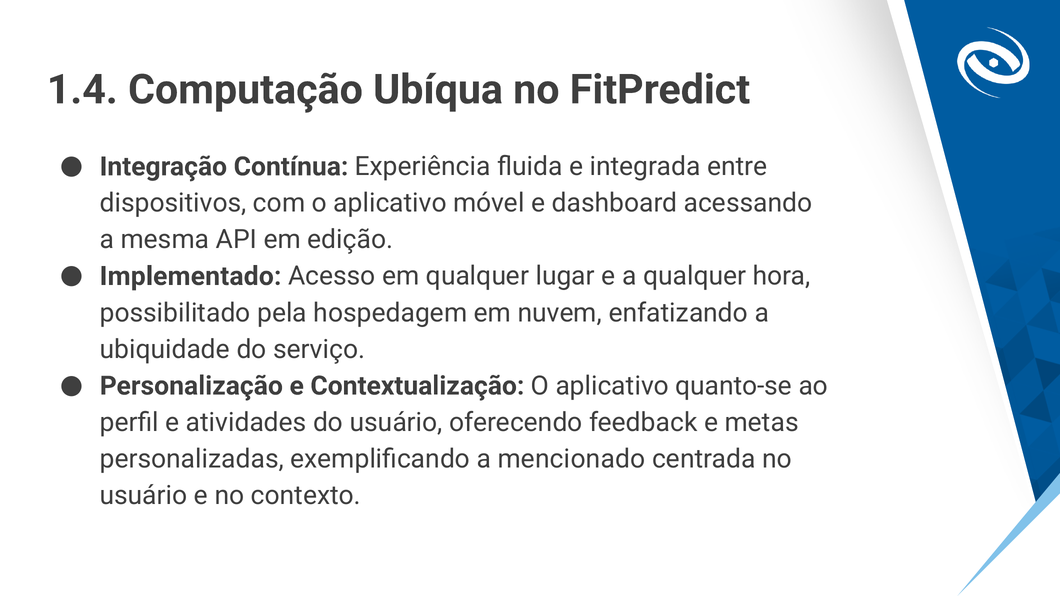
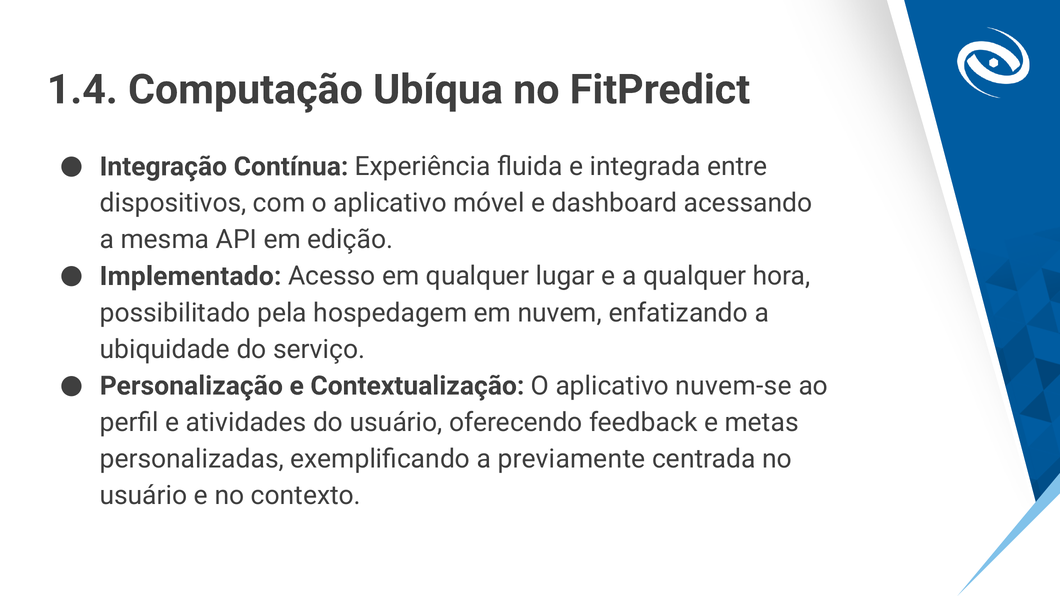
quanto-se: quanto-se -> nuvem-se (733, 386)
mencionado: mencionado -> previamente (571, 459)
